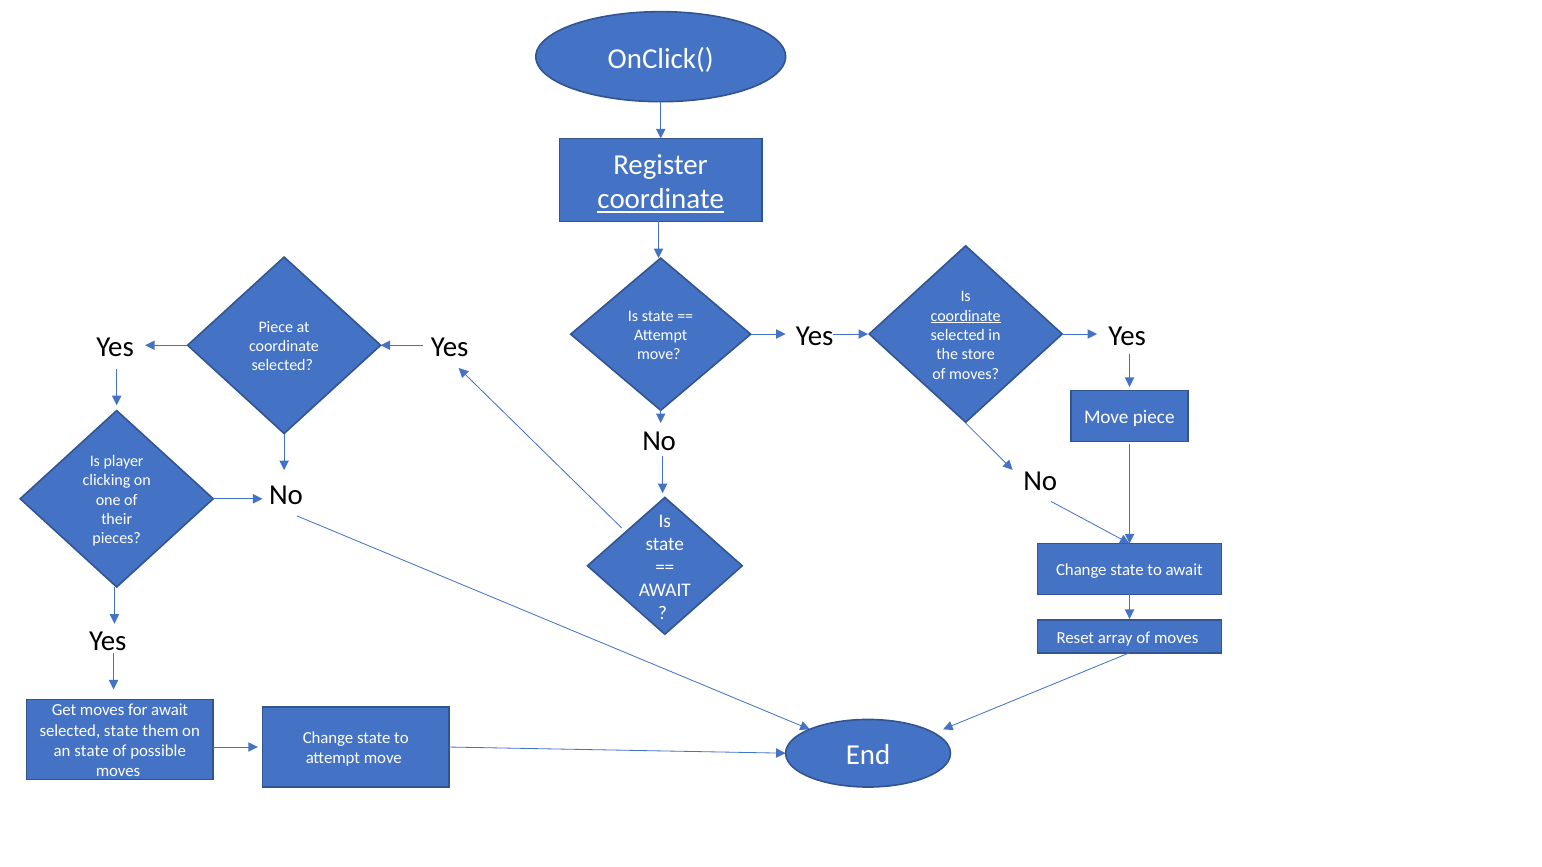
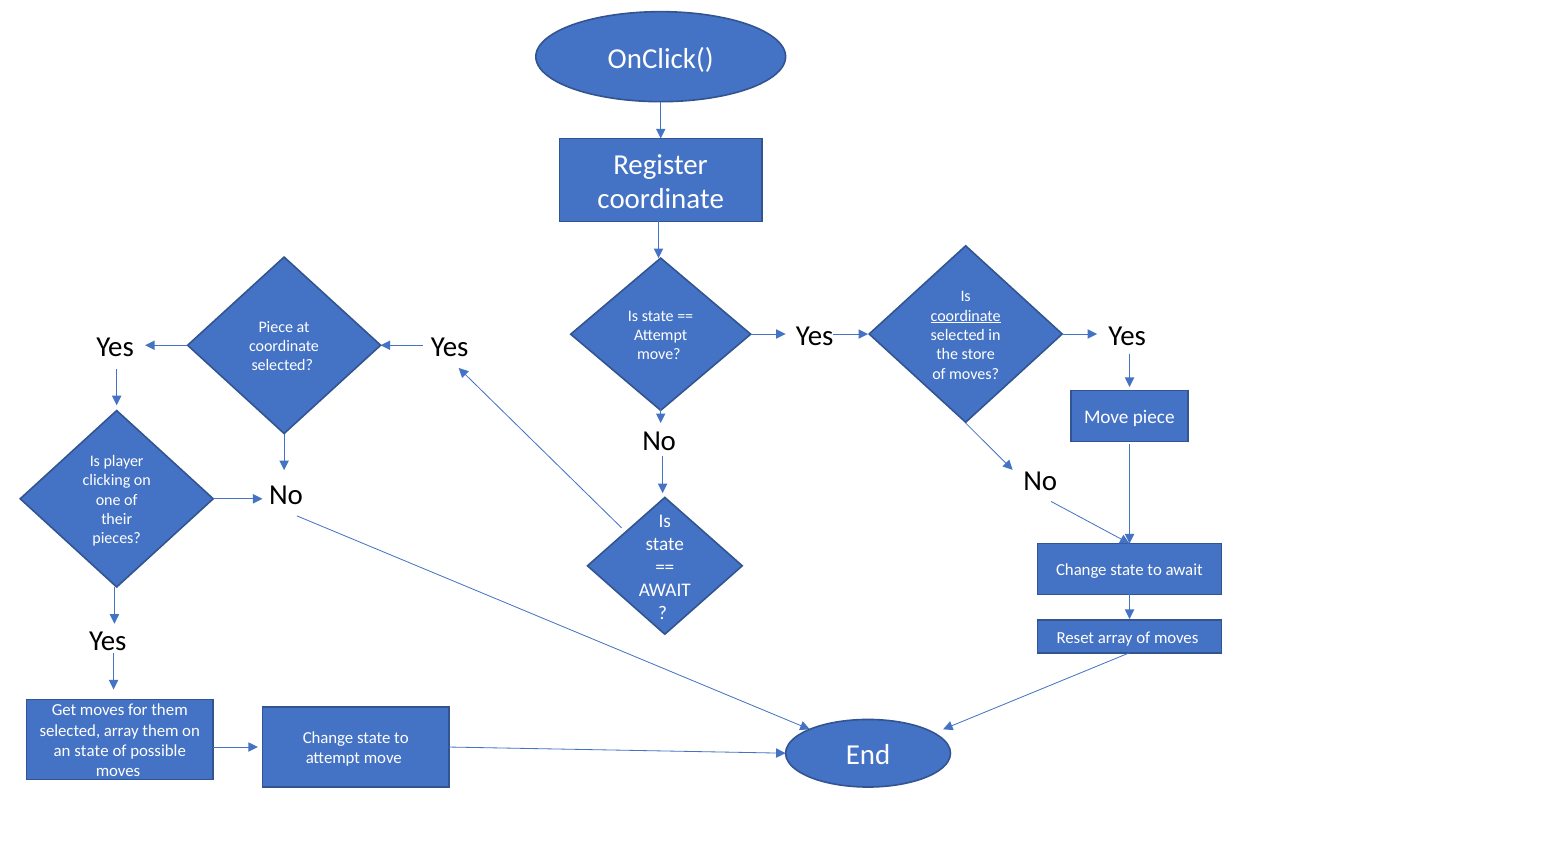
coordinate underline: present -> none (661, 199)
for await: await -> them (170, 711)
selected state: state -> array (121, 731)
